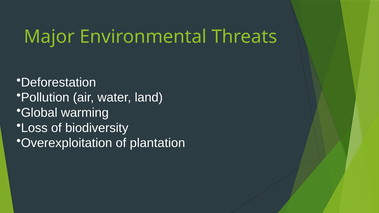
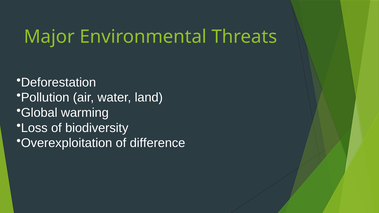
plantation: plantation -> difference (158, 143)
